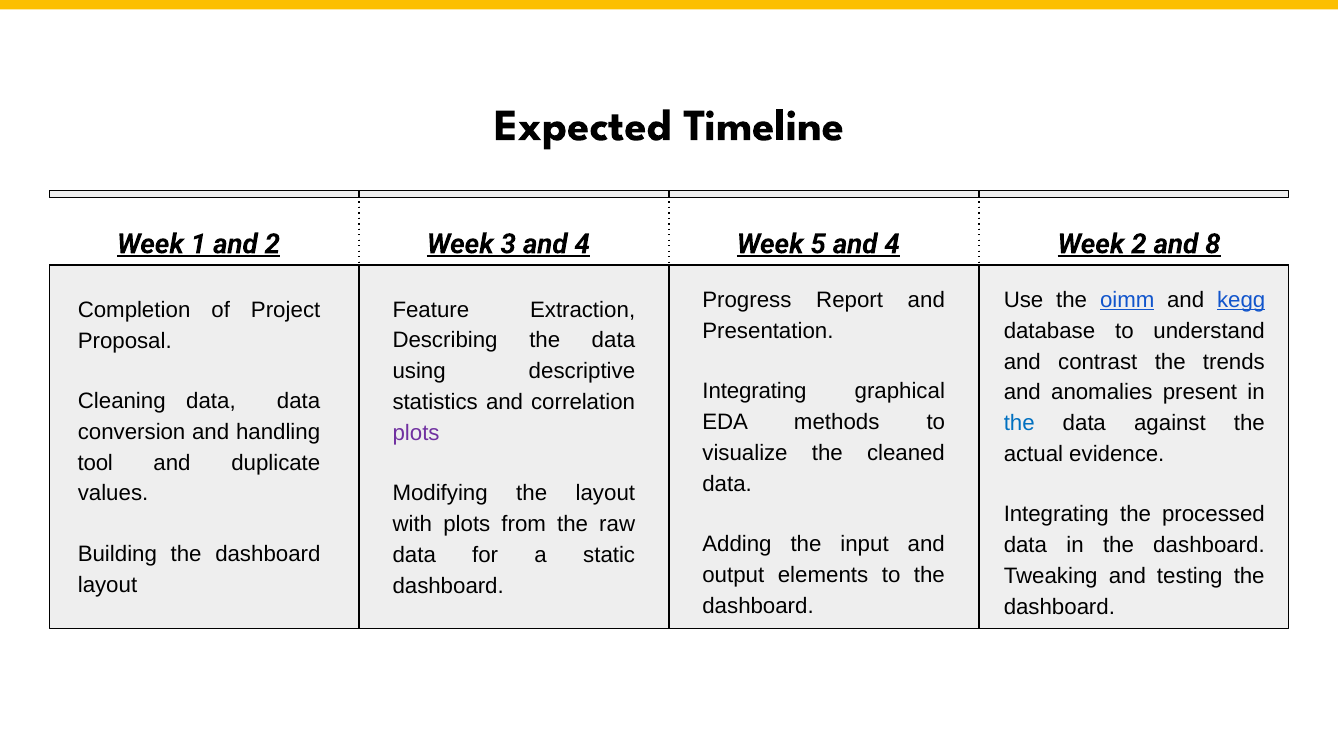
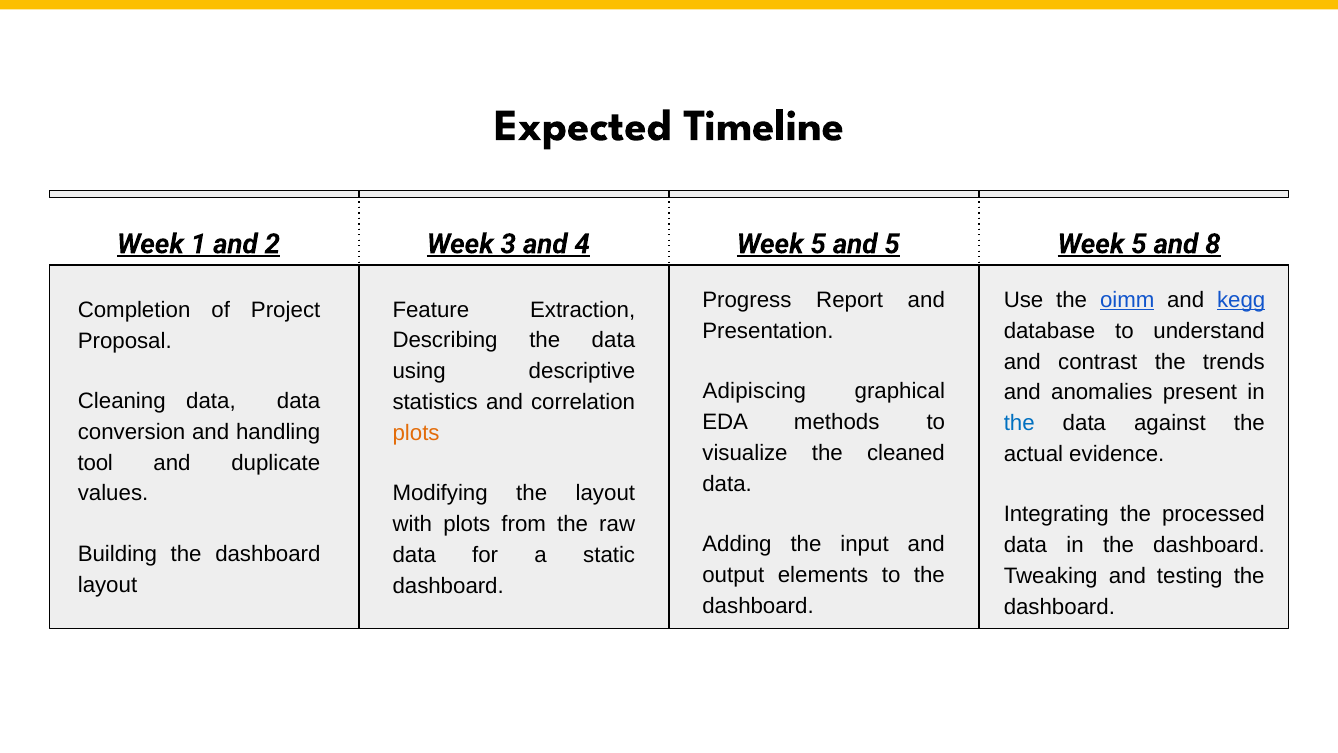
5 and 4: 4 -> 5 (892, 244)
2: 2 -> 5 (1139, 244)
Integrating: Integrating -> Adipiscing (754, 391)
plots colour: purple -> orange (416, 433)
